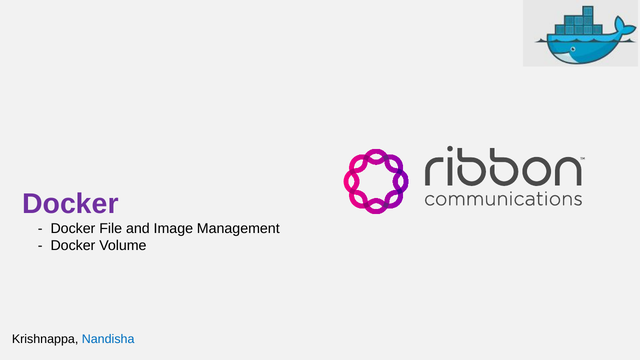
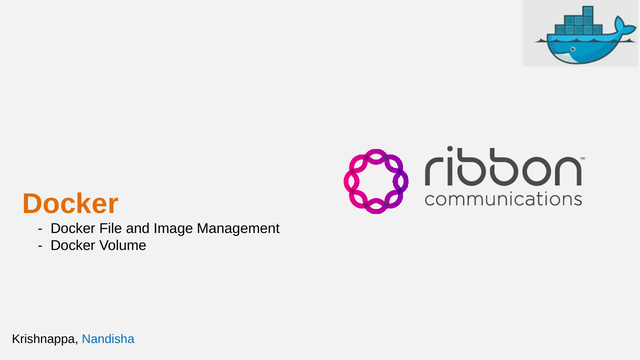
Docker colour: purple -> orange (70, 204)
